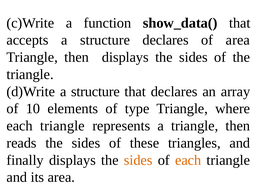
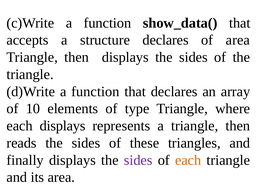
d)Write a structure: structure -> function (95, 91)
triangle: triangle -> displays (63, 126)
sides colour: orange -> purple (138, 160)
